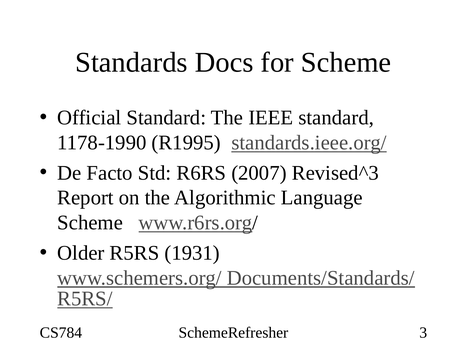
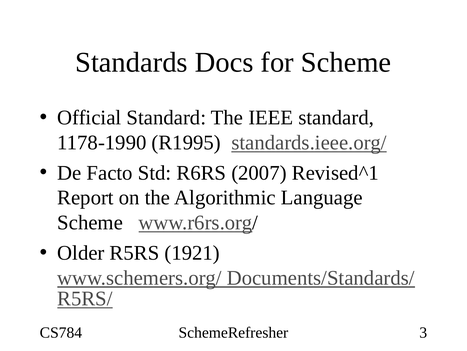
Revised^3: Revised^3 -> Revised^1 (335, 172)
1931: 1931 -> 1921 (192, 252)
